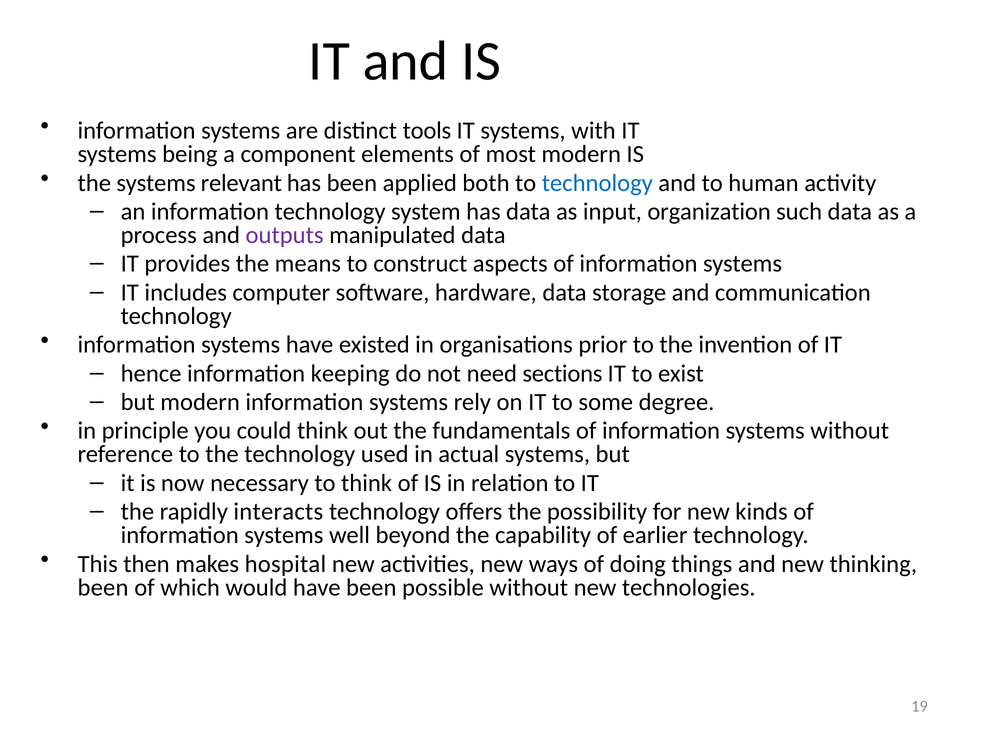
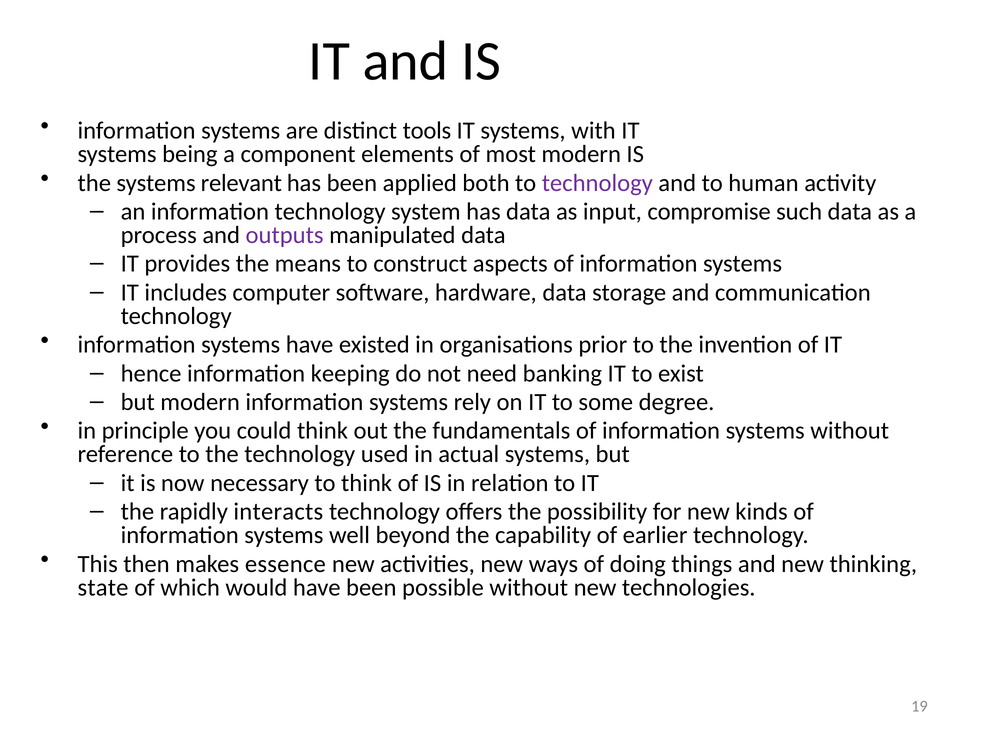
technology colour: blue -> purple (597, 183)
organization: organization -> compromise (709, 212)
sections: sections -> banking (562, 374)
hospital: hospital -> essence (285, 564)
been: been -> state (103, 588)
